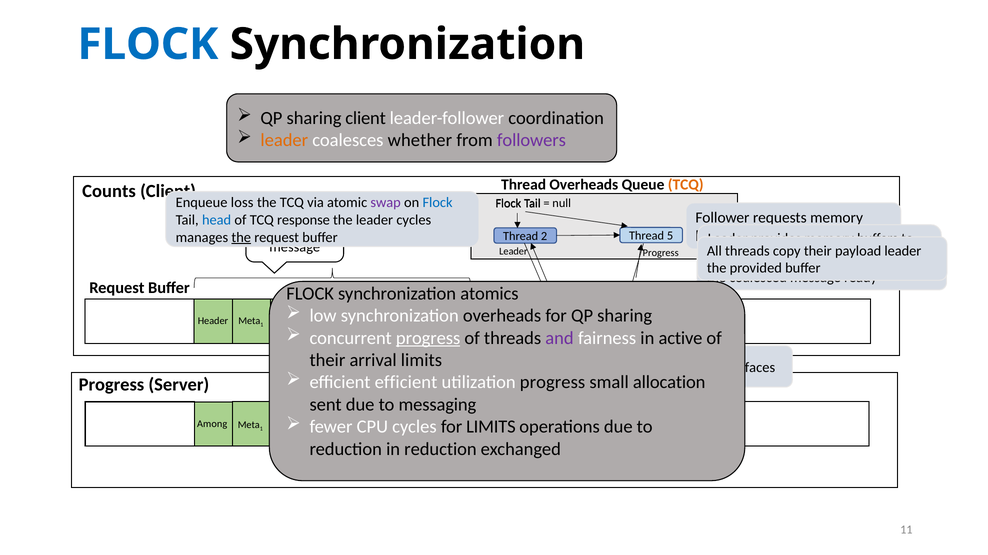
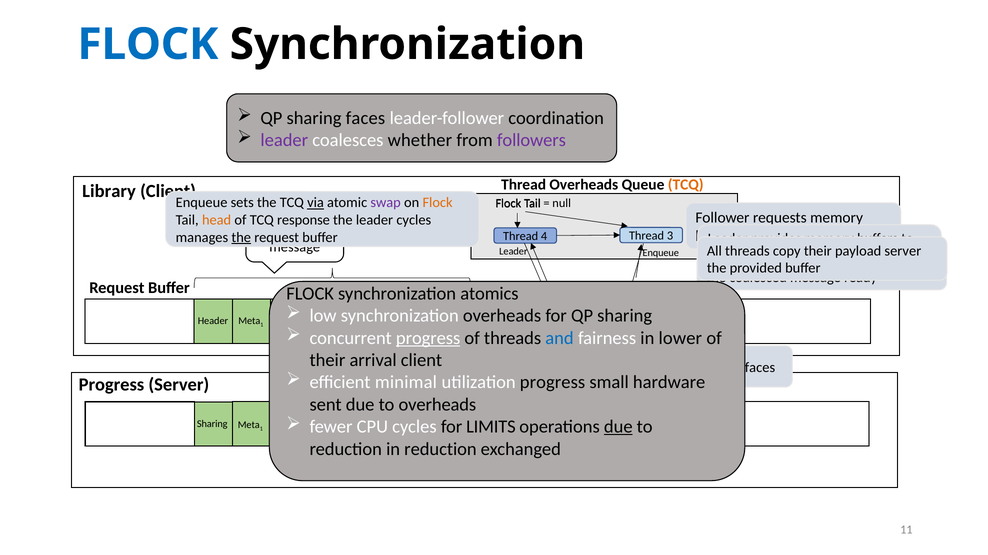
sharing client: client -> faces (365, 118)
leader colour: orange -> purple (284, 140)
Counts: Counts -> Library (109, 191)
Enqueue loss: loss -> sets (242, 203)
via underline: none -> present (316, 203)
Flock colour: blue -> orange (438, 203)
head colour: blue -> orange (217, 220)
5: 5 -> 3 (670, 236)
Thread 2: 2 -> 4 (544, 237)
leader: leader -> server (903, 251)
Leader Progress: Progress -> Enqueue (661, 253)
and colour: purple -> blue (559, 338)
active: active -> lower (680, 338)
limits: limits -> client (421, 361)
efficient efficient: efficient -> minimal (406, 383)
allocation: allocation -> hardware (669, 383)
to messaging: messaging -> overheads (437, 405)
due underline: none -> present (618, 427)
Among: Among -> Sharing (212, 424)
